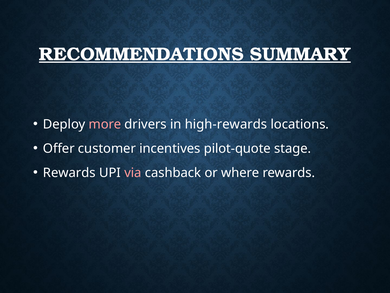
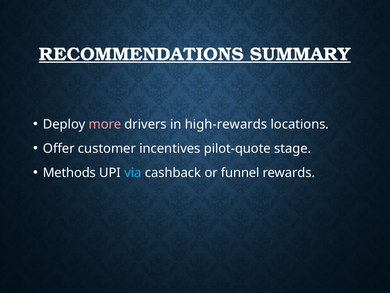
Rewards: Rewards -> Methods (69, 172)
via colour: pink -> light blue (133, 172)
where: where -> funnel (240, 172)
